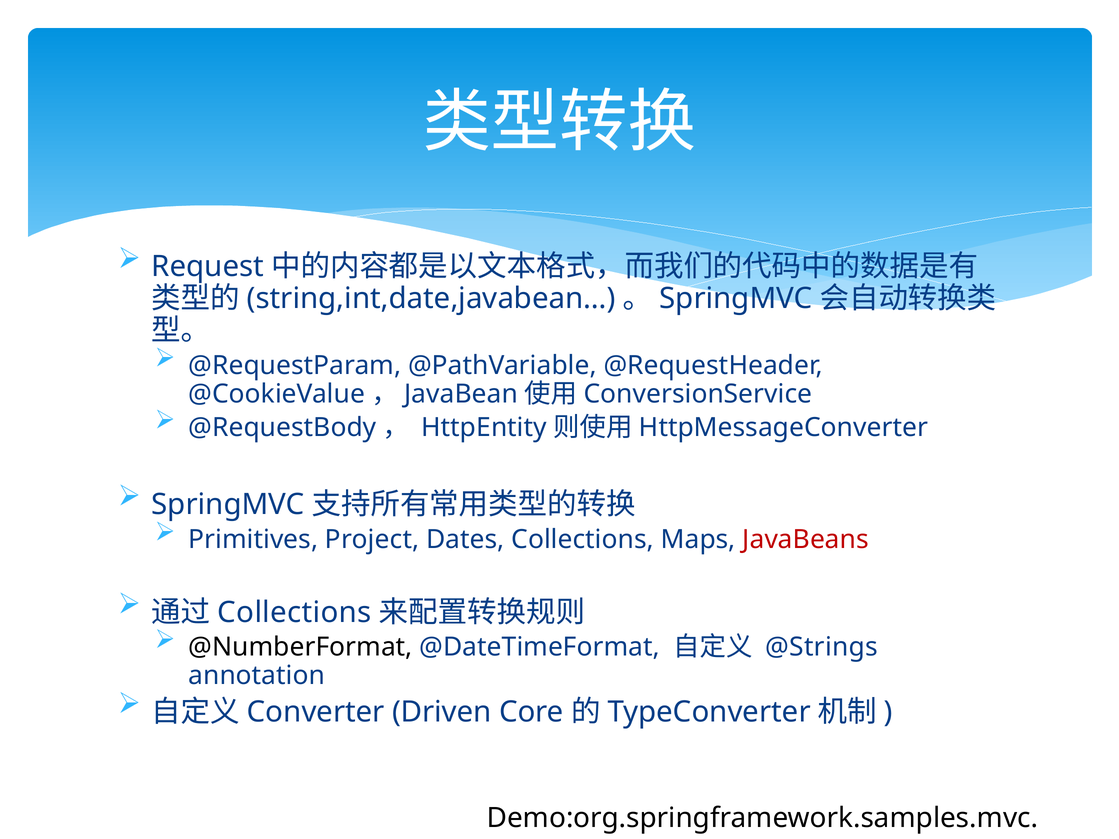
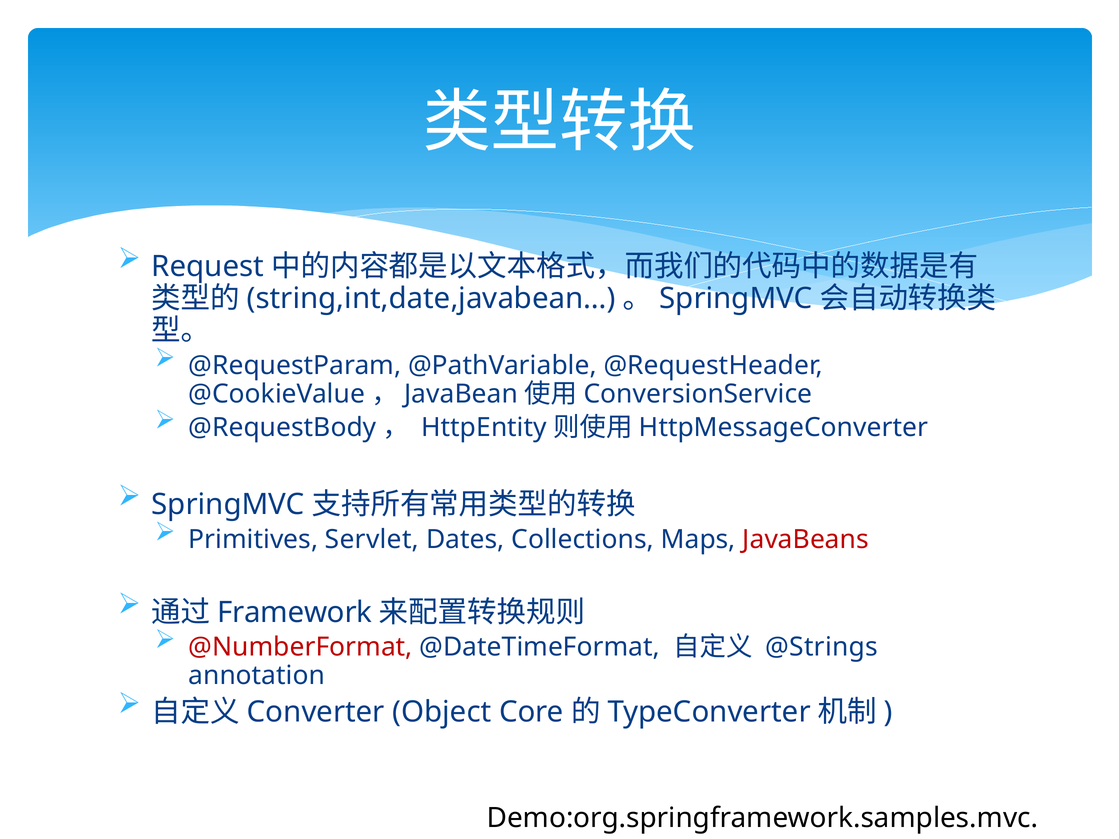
Project: Project -> Servlet (372, 540)
Collections: Collections -> Framework (295, 612)
@NumberFormat colour: black -> red (300, 647)
Driven: Driven -> Object (442, 712)
